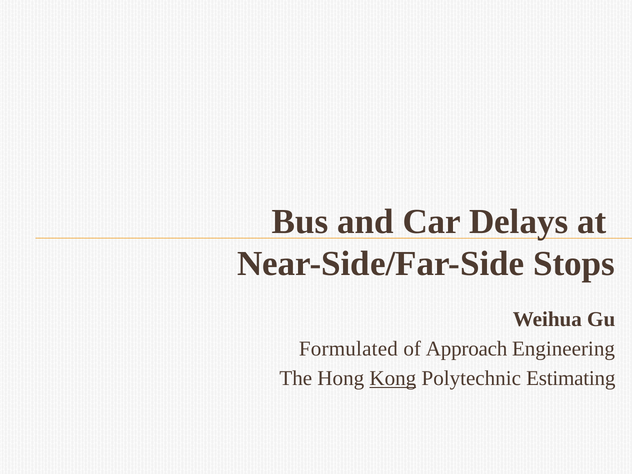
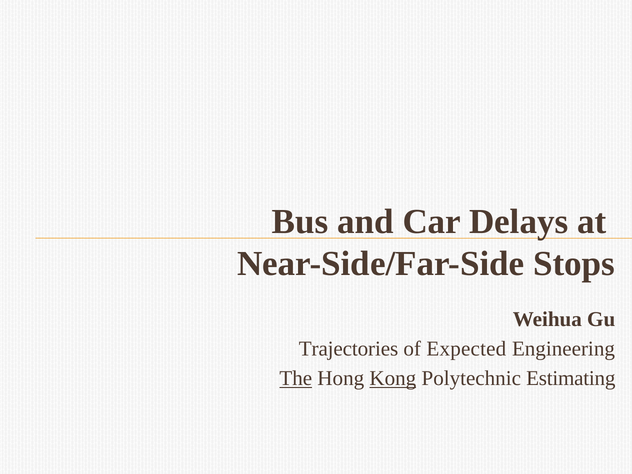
Formulated: Formulated -> Trajectories (349, 349)
Approach: Approach -> Expected (466, 349)
The underline: none -> present (296, 378)
